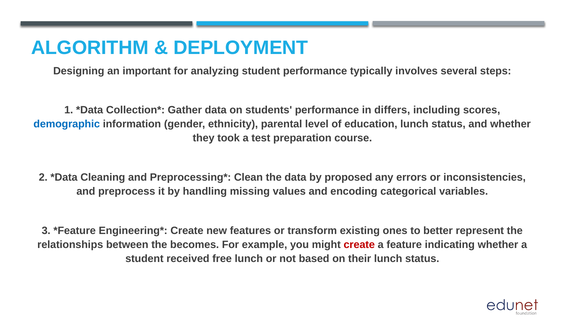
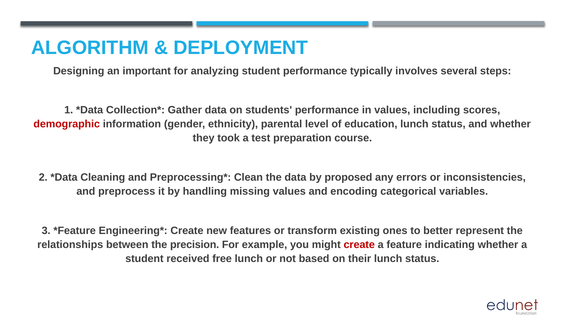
in differs: differs -> values (392, 110)
demographic colour: blue -> red (67, 124)
becomes: becomes -> precision (195, 245)
